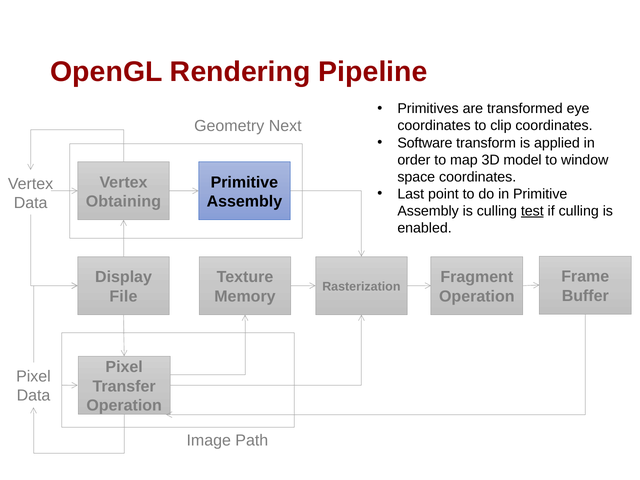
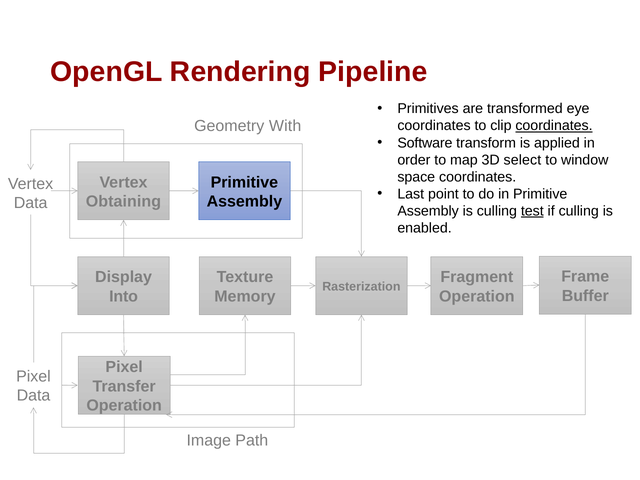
Next: Next -> With (285, 126)
coordinates underline: none -> present (554, 126)
model: model -> select (522, 160)
File: File -> Into (124, 296)
